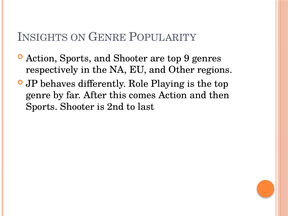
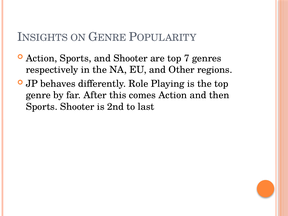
9: 9 -> 7 (187, 58)
